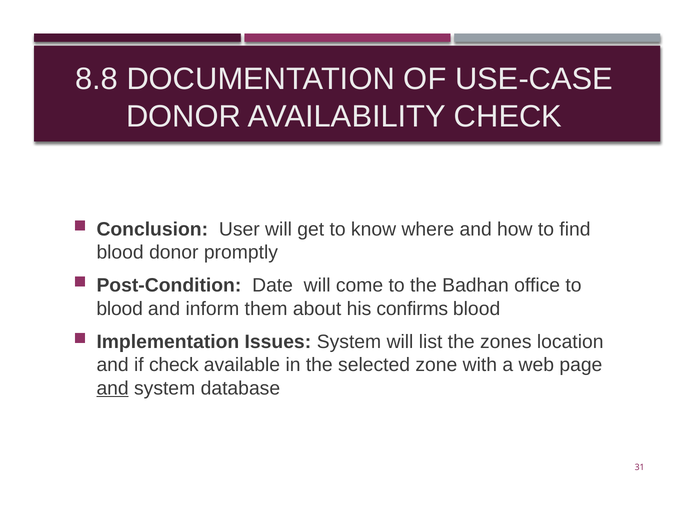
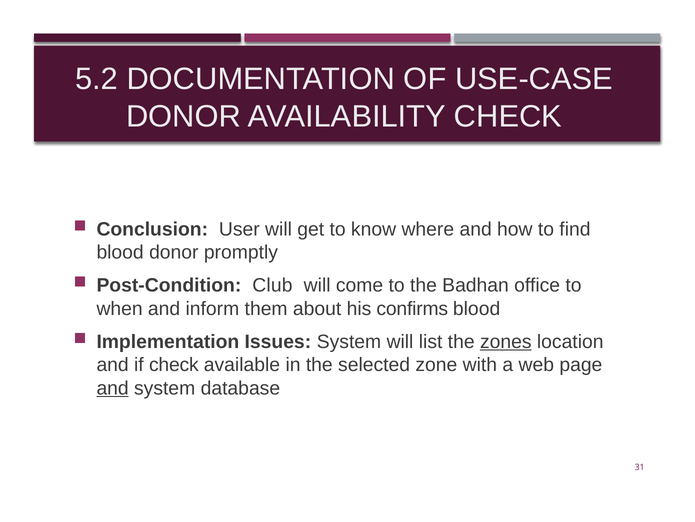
8.8: 8.8 -> 5.2 (96, 79)
Date: Date -> Club (272, 285)
blood: blood -> when (120, 308)
zones underline: none -> present (506, 341)
